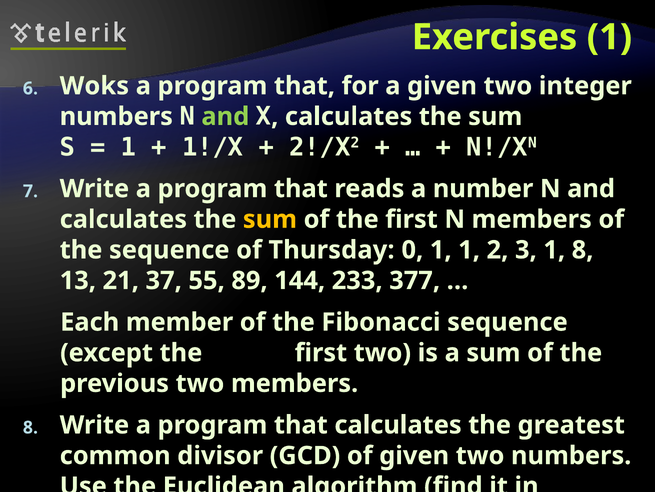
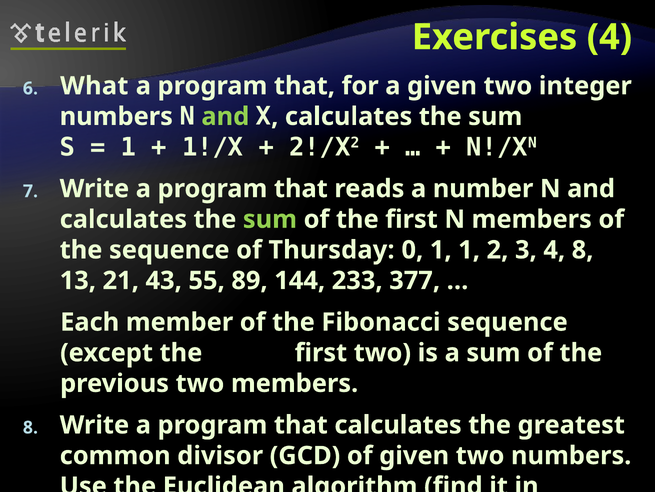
Exercises 1: 1 -> 4 (609, 37)
Woks: Woks -> What (94, 86)
sum colour: yellow -> light green (270, 219)
3 1: 1 -> 4 (554, 250)
37: 37 -> 43 (164, 280)
